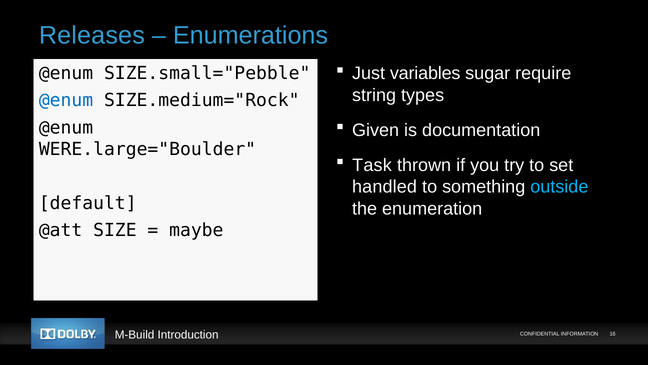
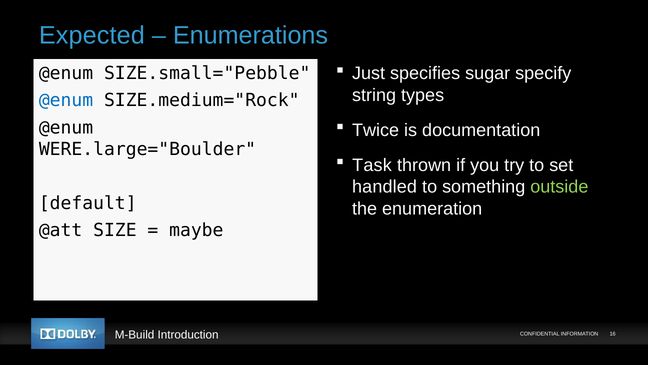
Releases: Releases -> Expected (92, 35)
variables: variables -> specifies (425, 73)
require: require -> specify (543, 73)
Given: Given -> Twice (376, 130)
outside colour: light blue -> light green (559, 187)
